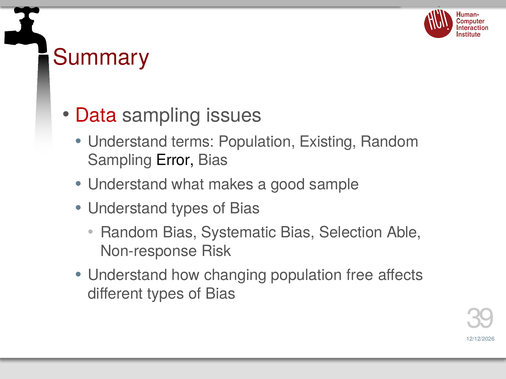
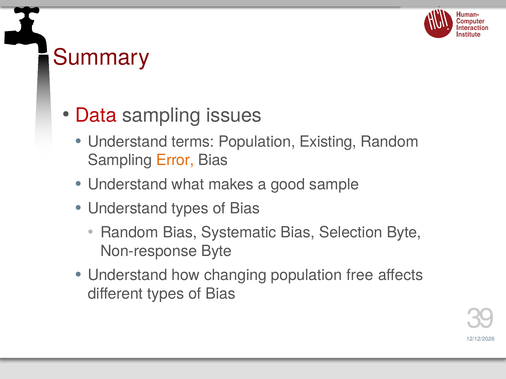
Error colour: black -> orange (175, 160)
Selection Able: Able -> Byte (404, 233)
Non-response Risk: Risk -> Byte (216, 251)
